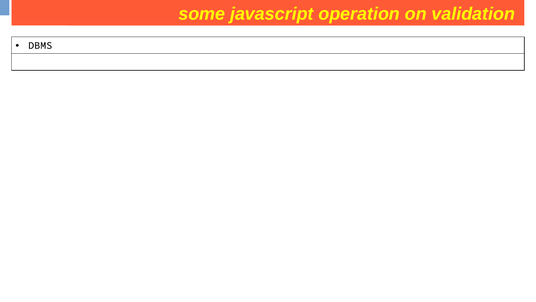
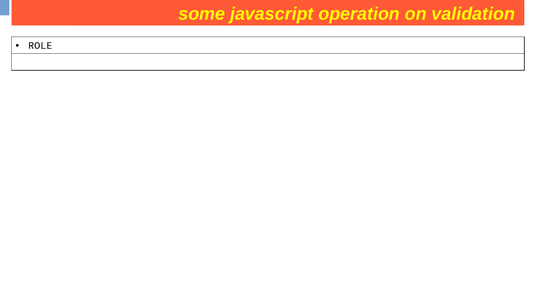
DBMS: DBMS -> ROLE (40, 45)
